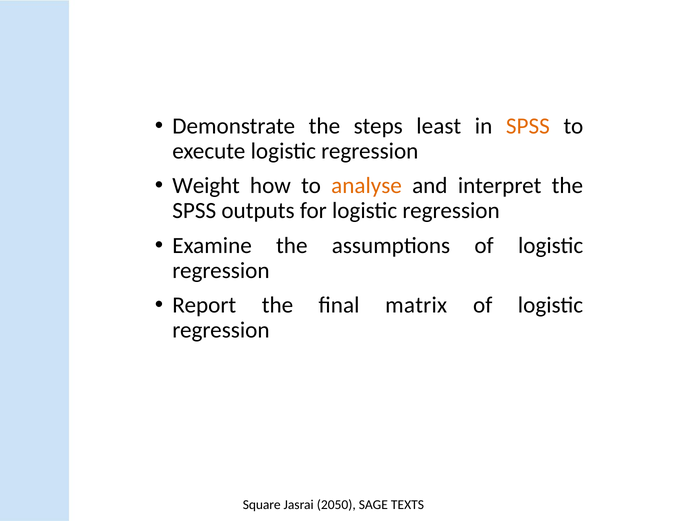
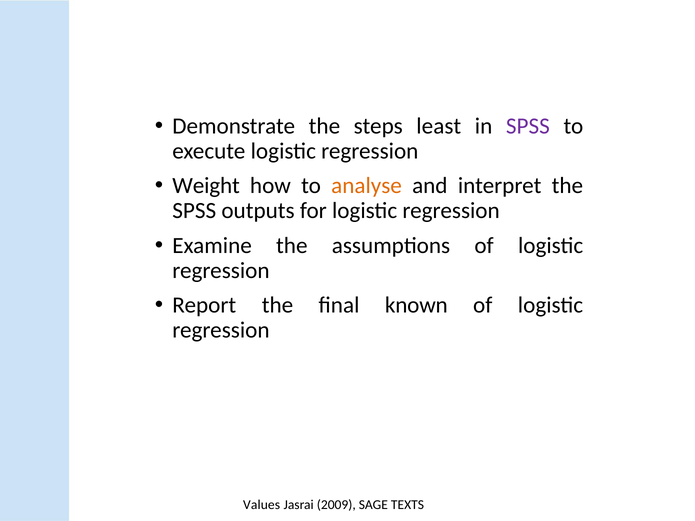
SPSS colour: orange -> purple (528, 126)
matrix: matrix -> known (416, 305)
Square: Square -> Values (262, 505)
2050: 2050 -> 2009 (336, 505)
